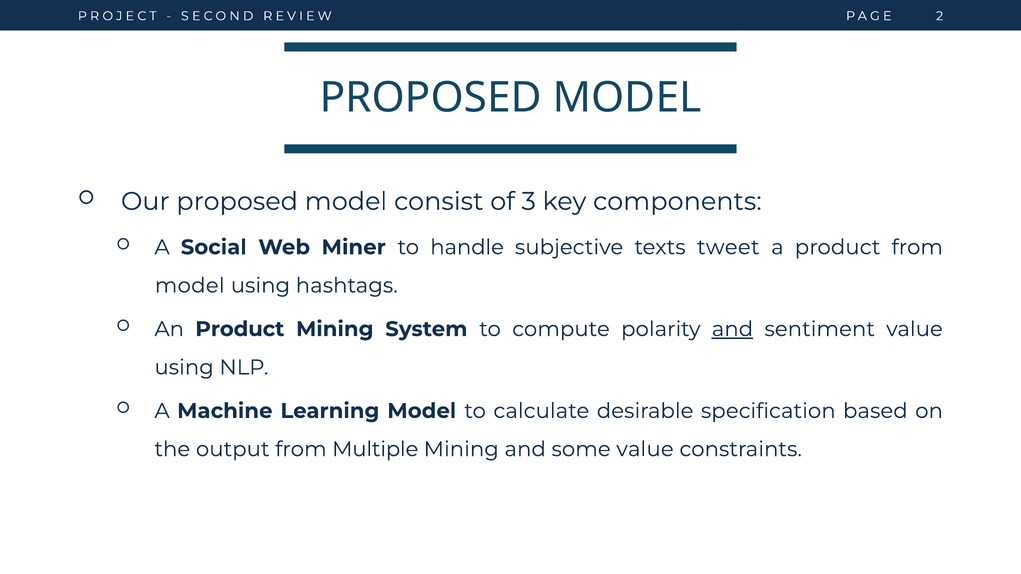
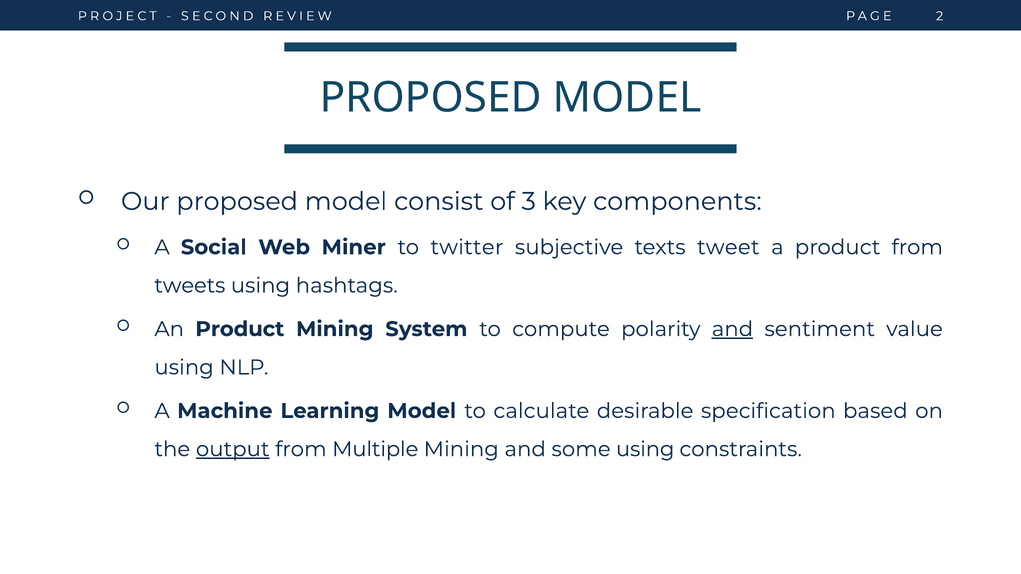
handle: handle -> twitter (467, 247)
model: model -> tweets (190, 286)
output underline: none -> present (233, 449)
some value: value -> using (645, 449)
